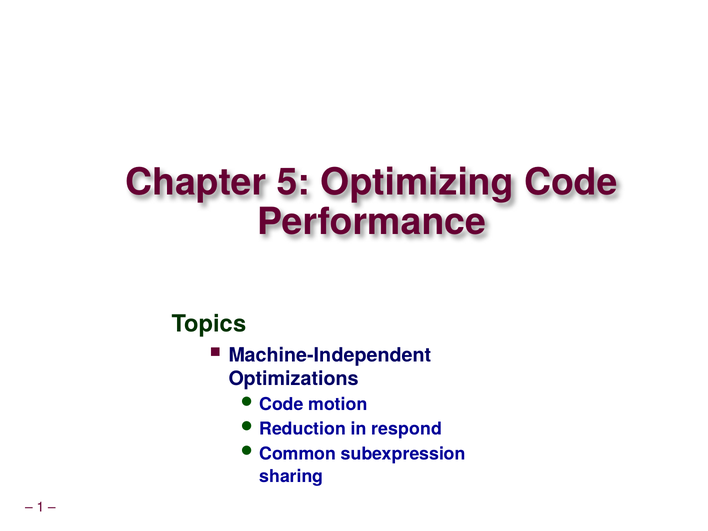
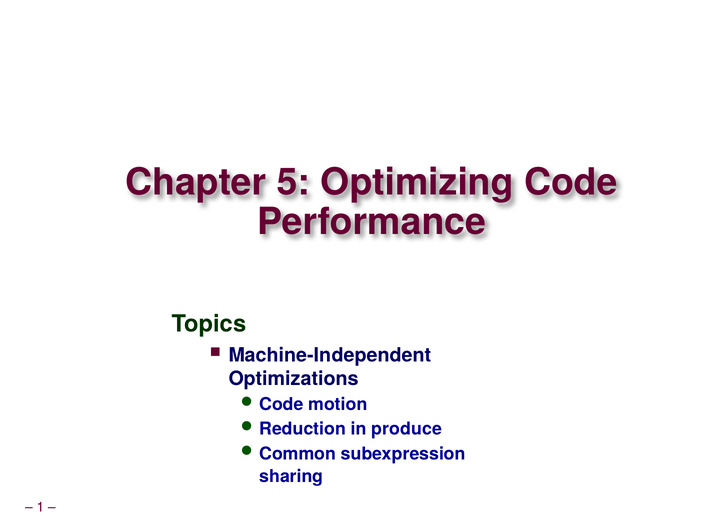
respond: respond -> produce (407, 429)
